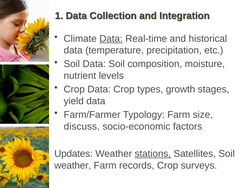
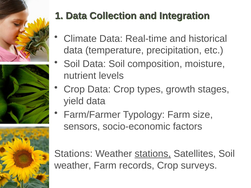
Data underline: present -> none (111, 39)
discuss: discuss -> sensors (82, 127)
Updates: Updates -> Stations (73, 154)
